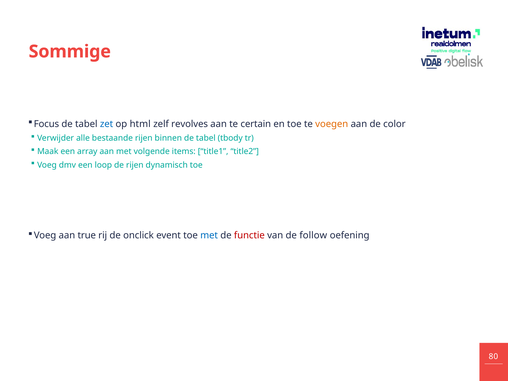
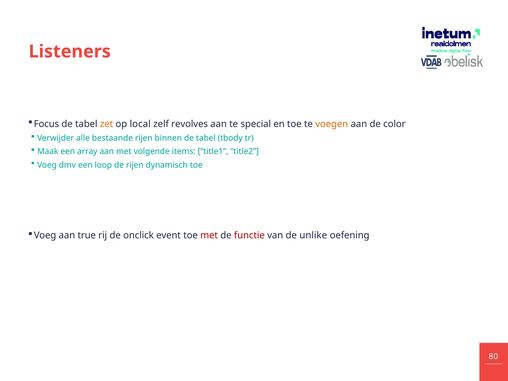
Sommige: Sommige -> Listeners (70, 52)
zet colour: blue -> orange (107, 124)
html: html -> local (140, 124)
certain: certain -> special (256, 124)
met colour: blue -> red (209, 235)
follow: follow -> unlike (313, 235)
